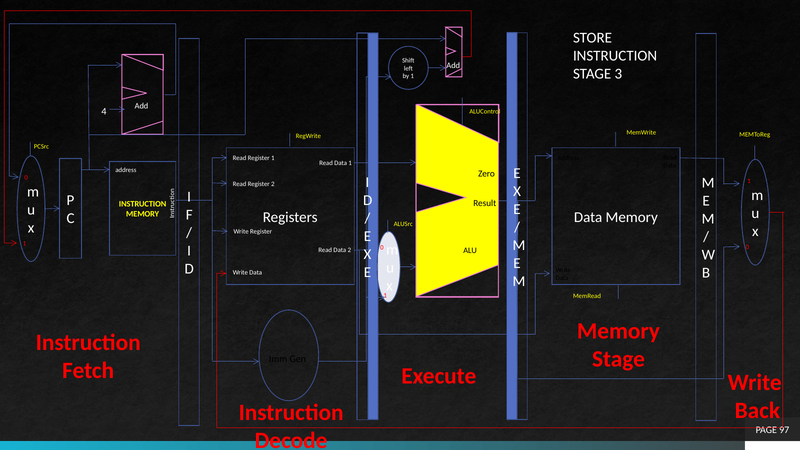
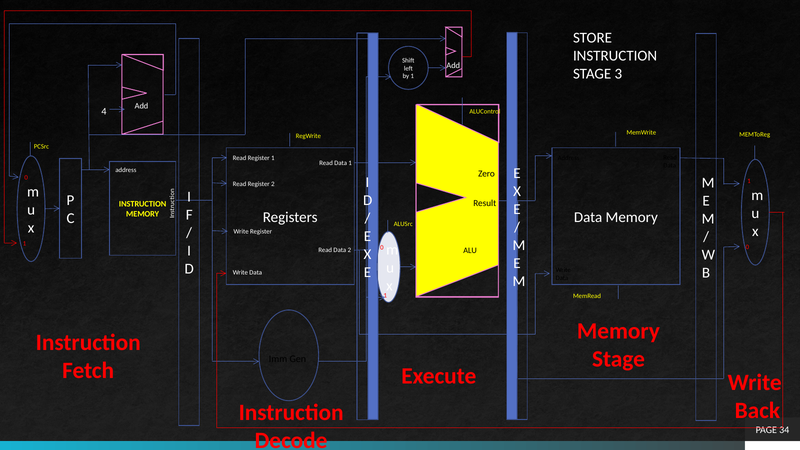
97: 97 -> 34 (784, 430)
